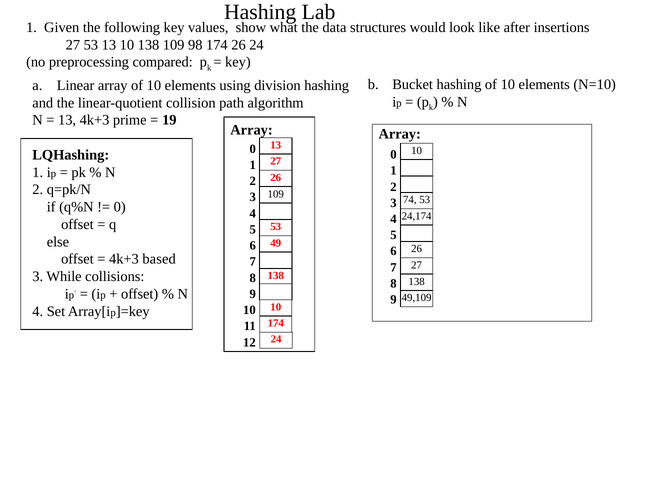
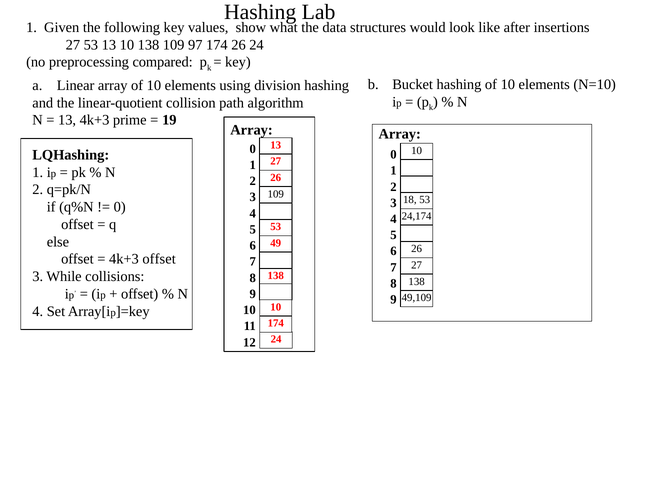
98: 98 -> 97 (195, 45)
74: 74 -> 18 (410, 199)
4k+3 based: based -> offset (159, 259)
